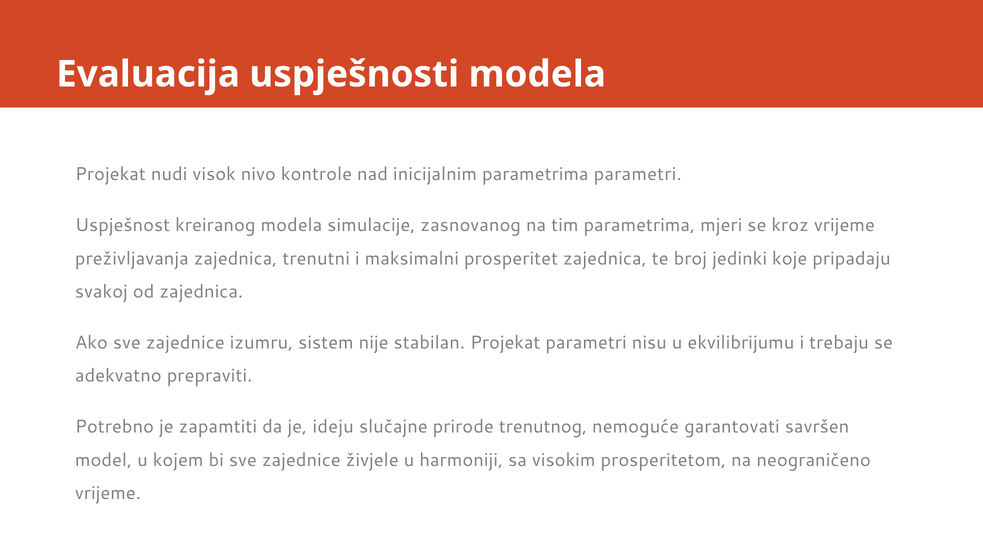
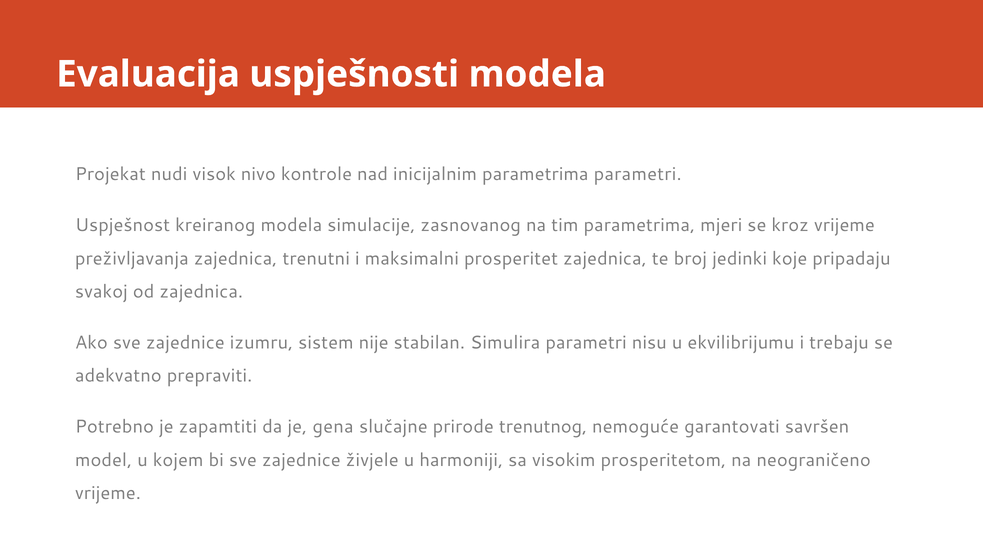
stabilan Projekat: Projekat -> Simulira (505, 343)
ideju: ideju -> gena (333, 427)
